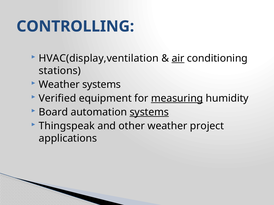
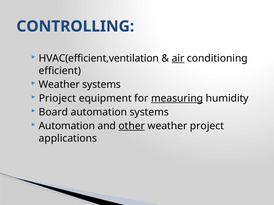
HVAC(display,ventilation: HVAC(display,ventilation -> HVAC(efficient,ventilation (99, 58)
stations: stations -> efficient (60, 71)
Verified: Verified -> Prioject (57, 99)
systems underline: present -> none (149, 112)
Thingspeak: Thingspeak -> Automation (67, 126)
other underline: none -> present (132, 126)
